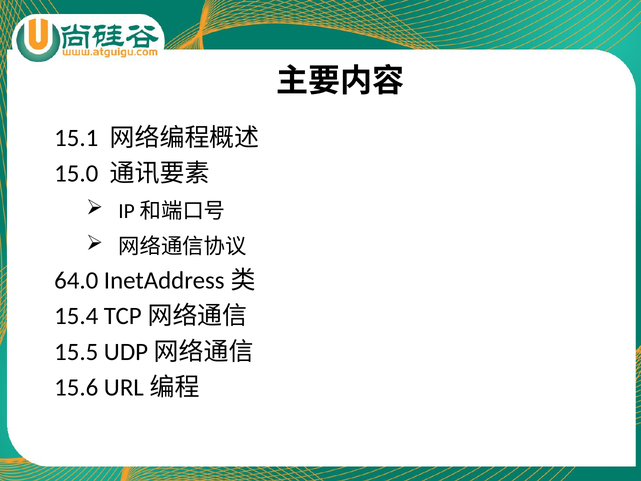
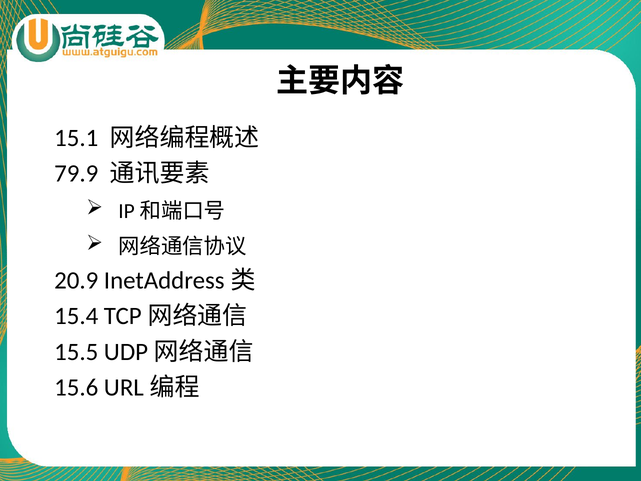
15.0: 15.0 -> 79.9 (76, 174)
64.0: 64.0 -> 20.9 (76, 280)
